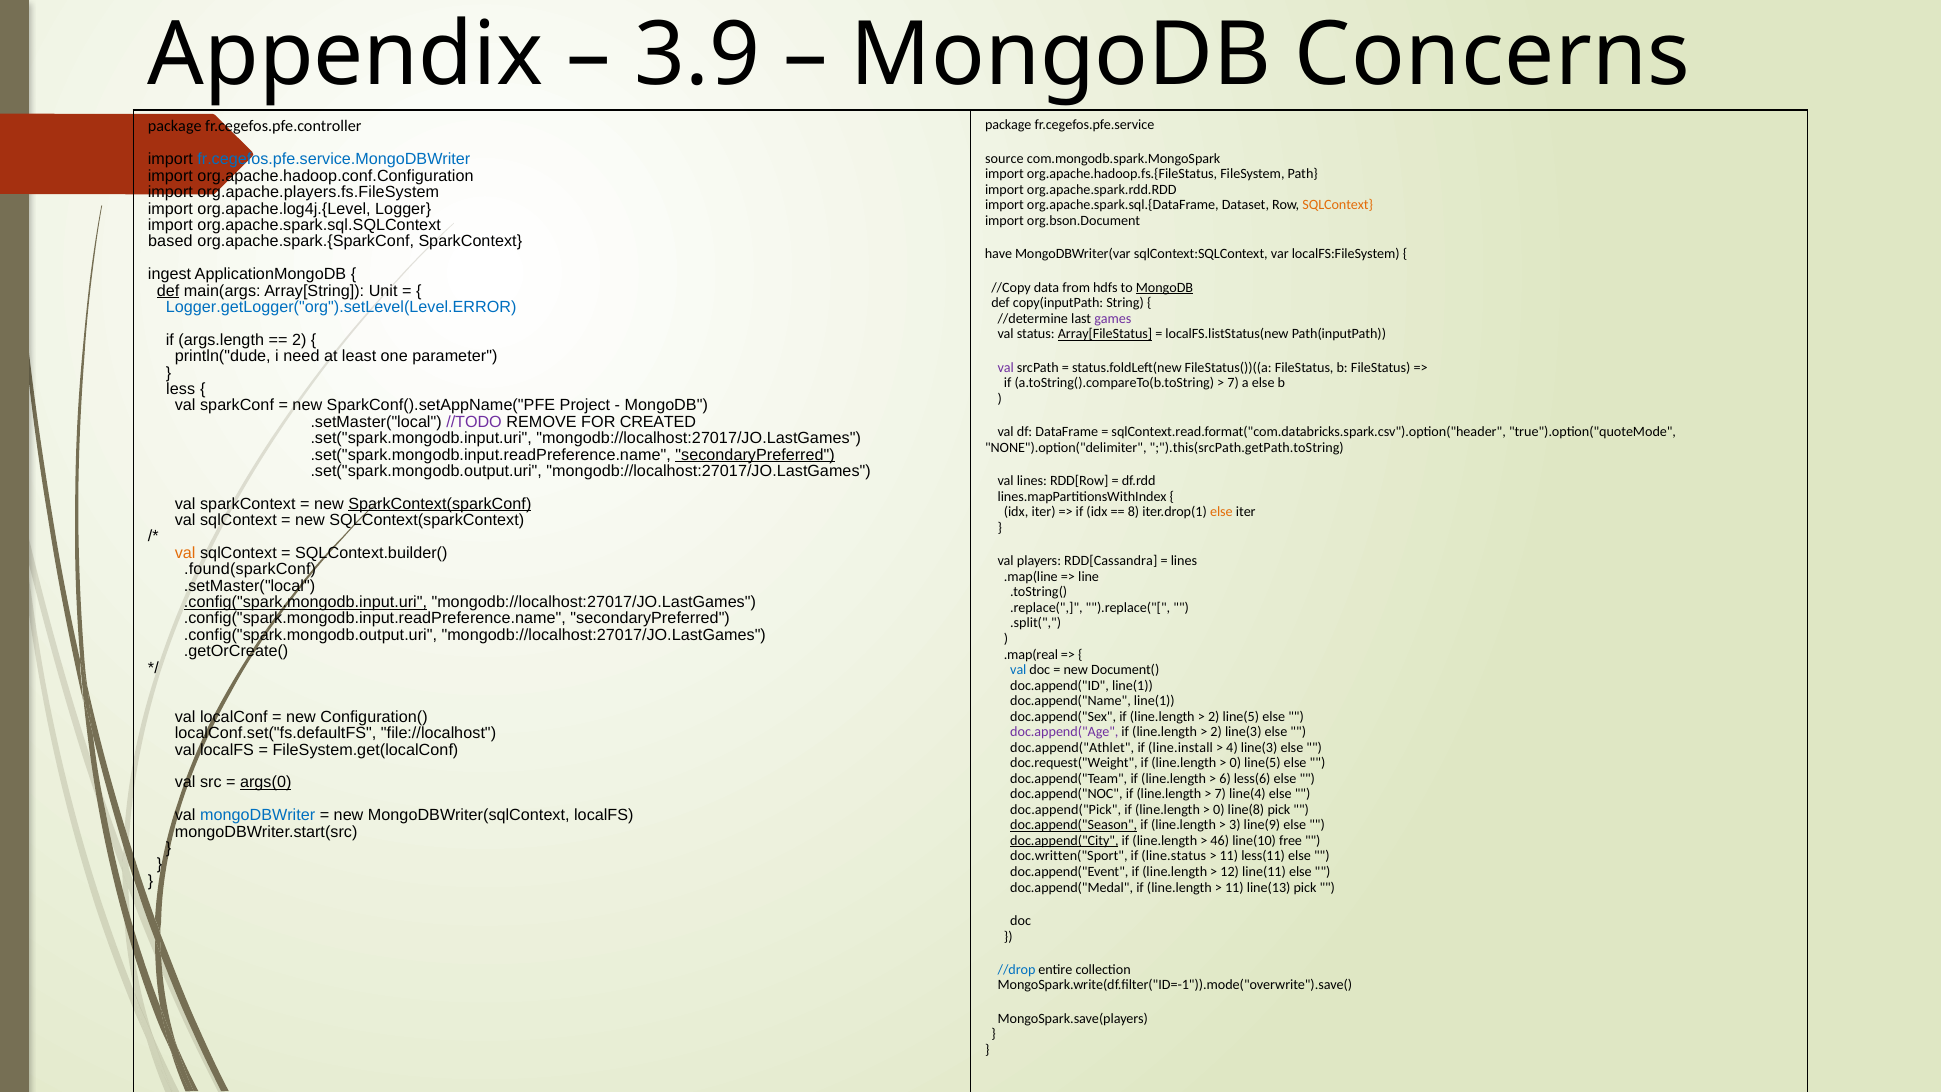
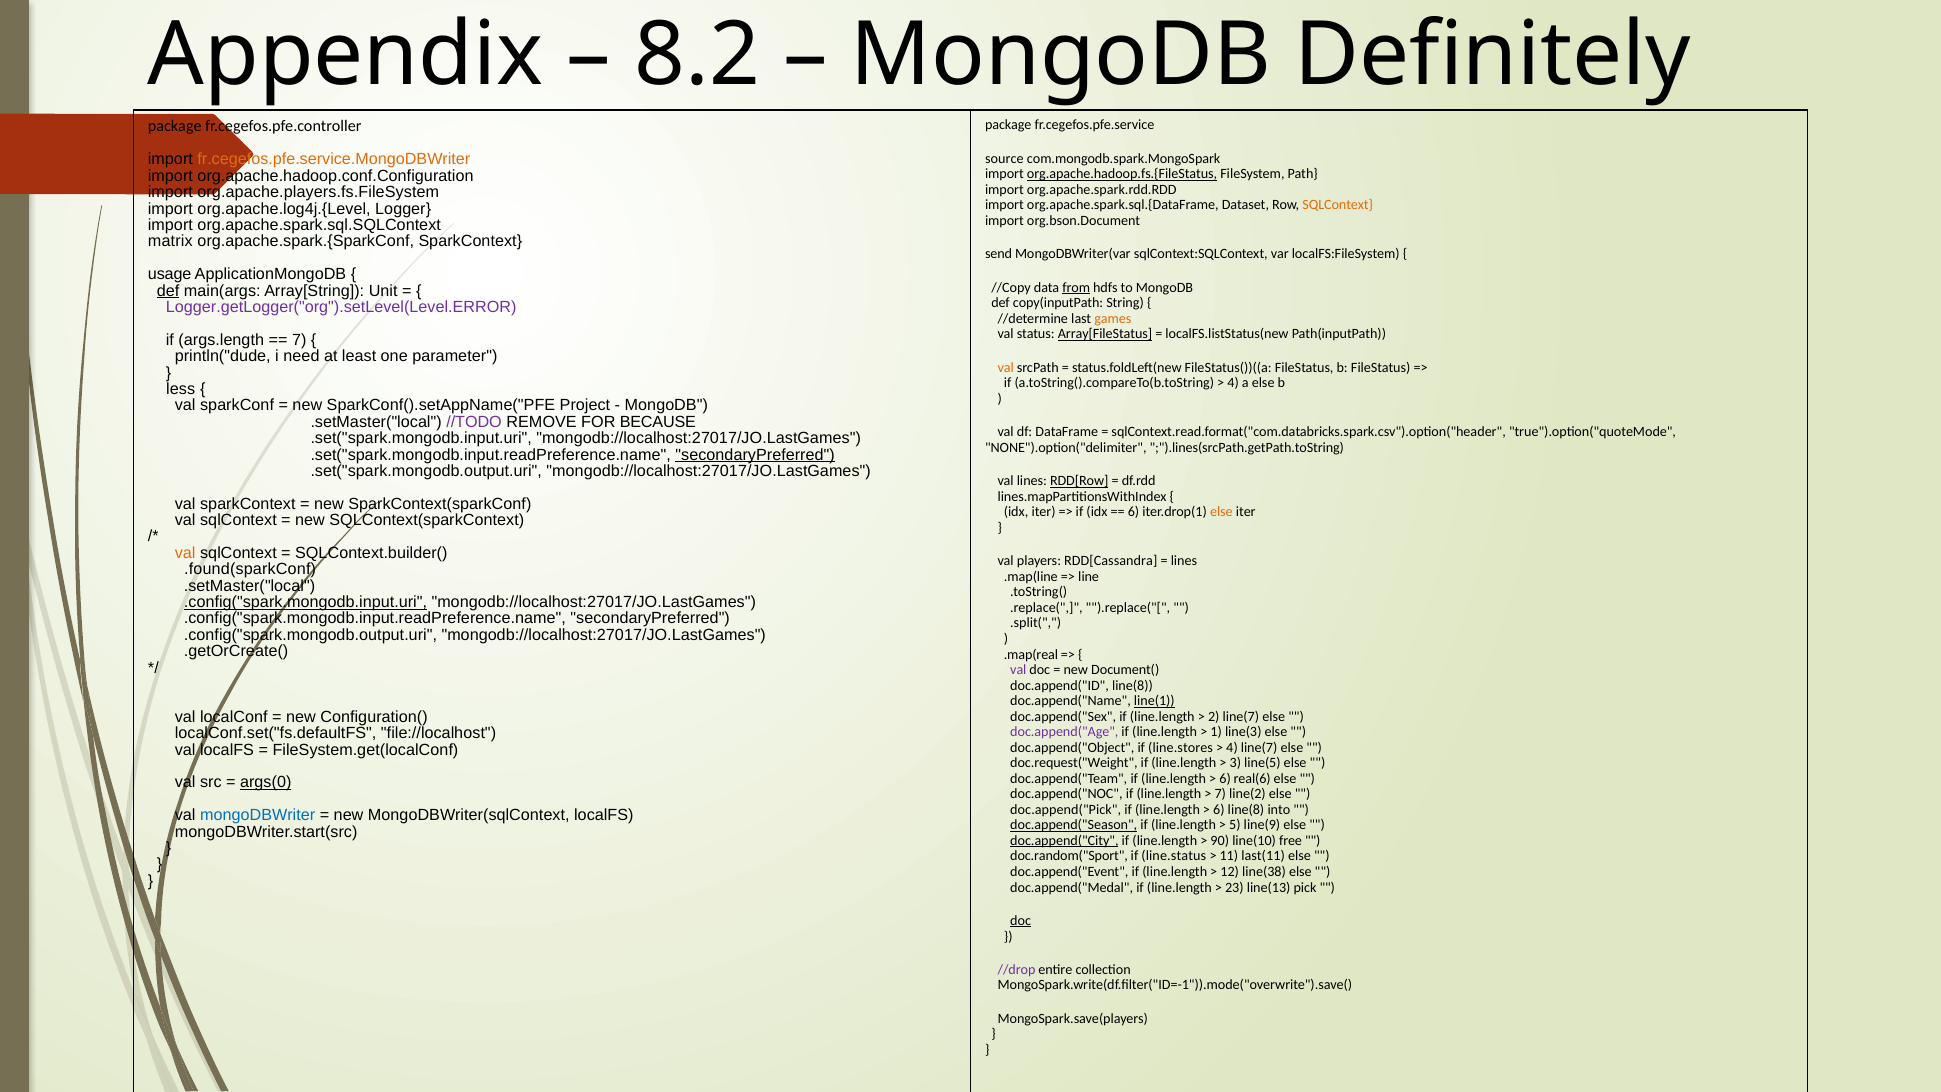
3.9: 3.9 -> 8.2 (697, 55)
Concerns: Concerns -> Definitely (1493, 55)
fr.cegefos.pfe.service.MongoDBWriter colour: blue -> orange (334, 160)
org.apache.hadoop.fs.{FileStatus underline: none -> present (1122, 174)
based: based -> matrix (170, 242)
have: have -> send (999, 254)
ingest: ingest -> usage (170, 274)
from underline: none -> present (1076, 288)
MongoDB underline: present -> none (1165, 288)
Logger.getLogger("org").setLevel(Level.ERROR colour: blue -> purple (341, 307)
games colour: purple -> orange (1113, 319)
2: 2 -> 7 (299, 340)
val colour: purple -> orange (1006, 368)
7: 7 -> 4 (1233, 383)
CREATED: CREATED -> BECAUSE (658, 422)
;").this(srcPath.getPath.toString: ;").this(srcPath.getPath.toString -> ;").lines(srcPath.getPath.toString (1247, 448)
RDD[Row underline: none -> present (1079, 481)
SparkContext(sparkConf underline: present -> none (440, 504)
8: 8 -> 6 (1134, 512)
val colour: blue -> purple (1018, 670)
doc.append("ID line(1: line(1 -> line(8 (1132, 685)
line(1 underline: none -> present (1154, 701)
2 line(5: line(5 -> line(7 (1241, 716)
2: 2 -> 1 (1216, 732)
doc.append("Athlet: doc.append("Athlet -> doc.append("Object (1072, 747)
line.install: line.install -> line.stores (1181, 747)
4 line(3: line(3 -> line(7 (1259, 747)
0: 0 -> 3 (1235, 763)
less(6: less(6 -> real(6 (1252, 779)
line(4: line(4 -> line(2 (1247, 794)
0: 0 -> 6 (1219, 810)
line(8 pick: pick -> into (1279, 810)
3: 3 -> 5 (1235, 825)
46: 46 -> 90 (1220, 841)
doc.written("Sport: doc.written("Sport -> doc.random("Sport (1069, 856)
less(11: less(11 -> last(11 (1263, 856)
line(11: line(11 -> line(38 (1264, 872)
11: 11 -> 23 (1234, 887)
doc underline: none -> present (1021, 921)
//drop colour: blue -> purple (1017, 970)
